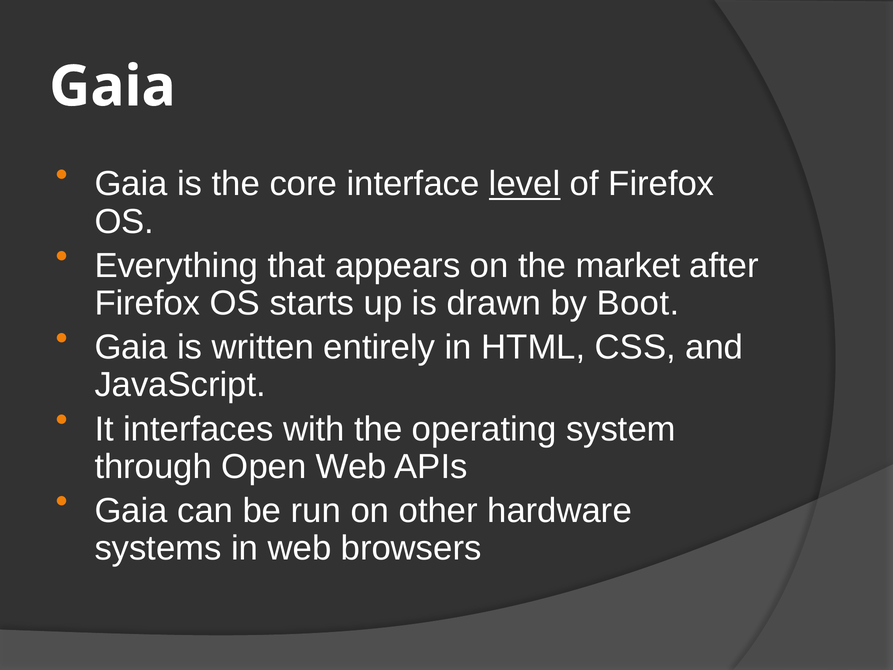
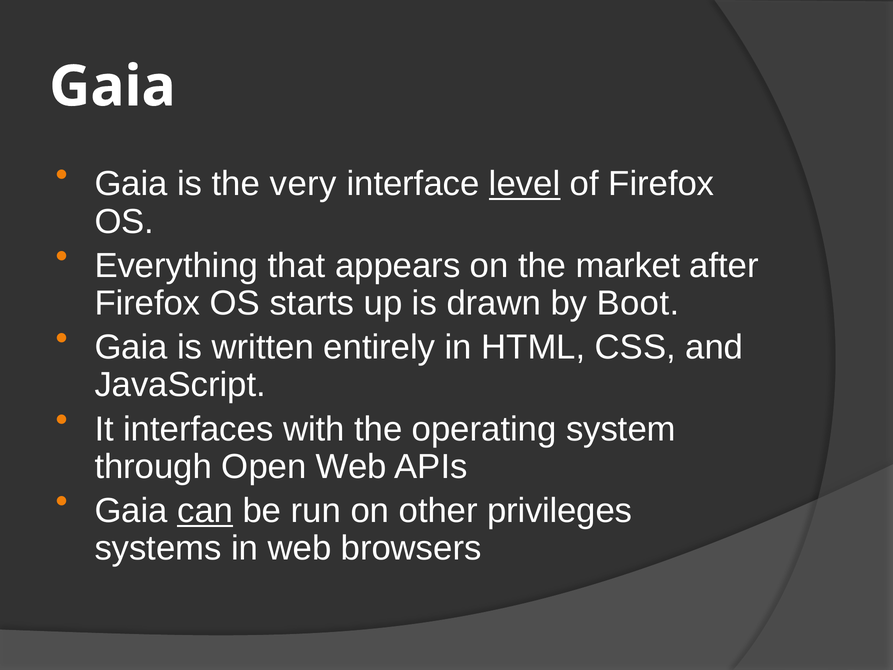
core: core -> very (303, 184)
can underline: none -> present (205, 511)
hardware: hardware -> privileges (560, 511)
